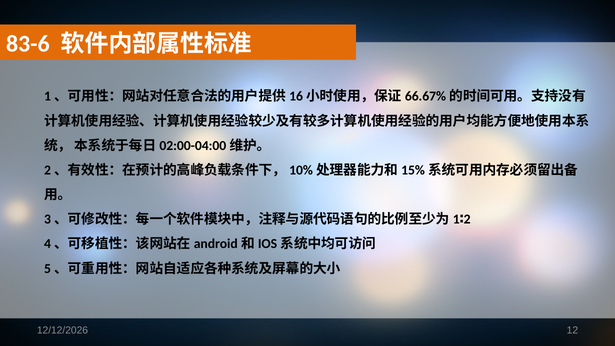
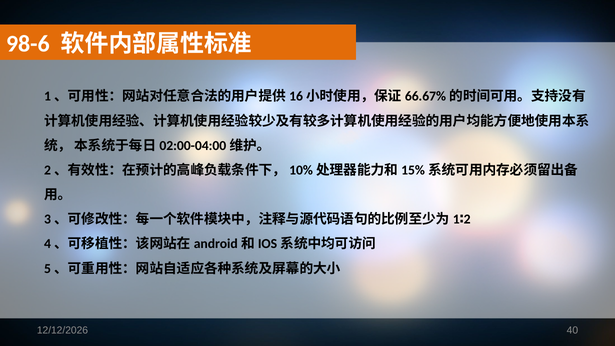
83-6: 83-6 -> 98-6 (28, 44)
12: 12 -> 40 (572, 331)
